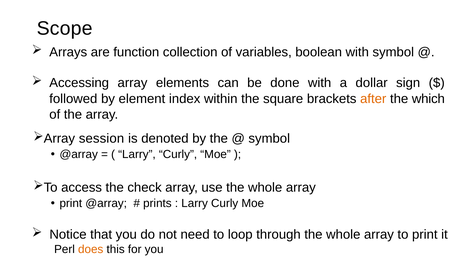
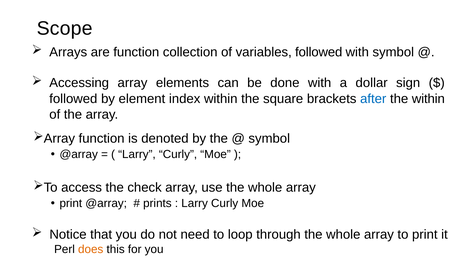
variables boolean: boolean -> followed (319, 52)
after colour: orange -> blue (373, 99)
the which: which -> within (428, 99)
session: session -> function (102, 139)
